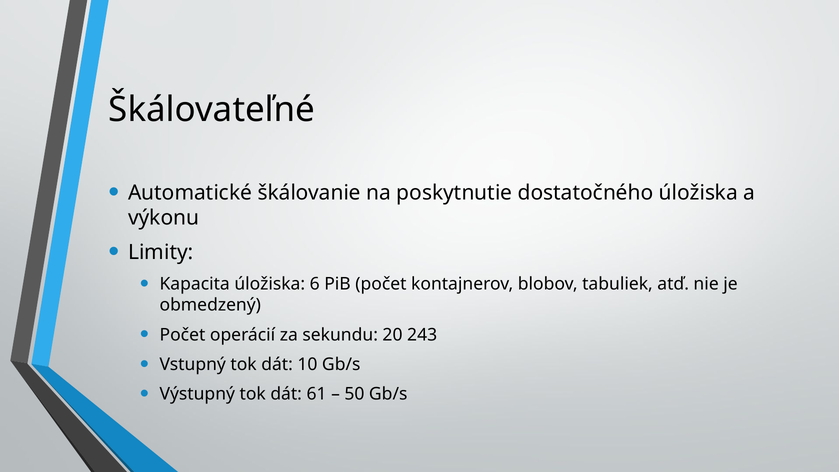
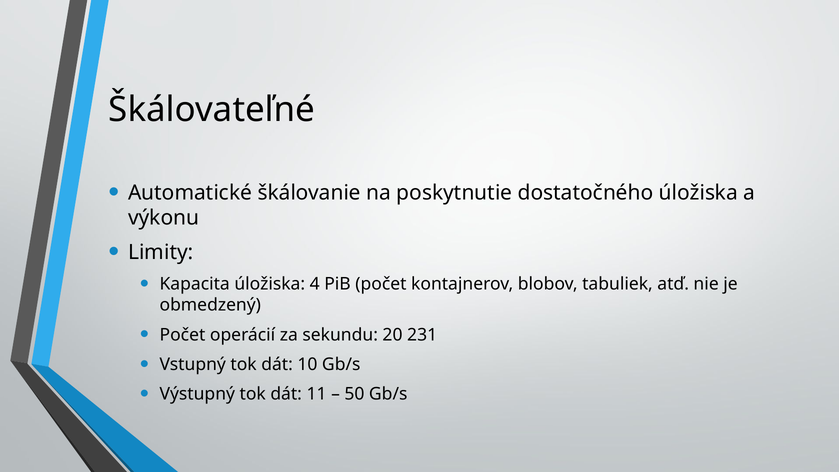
6: 6 -> 4 (315, 284)
243: 243 -> 231 (422, 335)
61: 61 -> 11 (317, 394)
